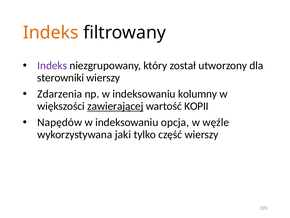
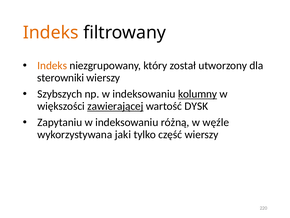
Indeks colour: purple -> orange (52, 65)
Zdarzenia: Zdarzenia -> Szybszych (60, 94)
kolumny underline: none -> present (198, 94)
KOPII: KOPII -> DYSK (196, 106)
Napędów: Napędów -> Zapytaniu (60, 122)
opcja: opcja -> różną (175, 122)
